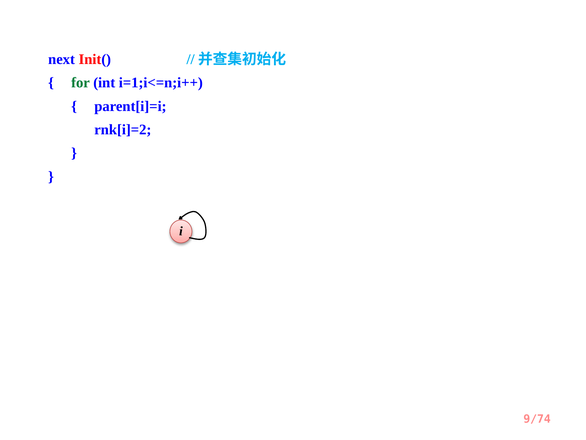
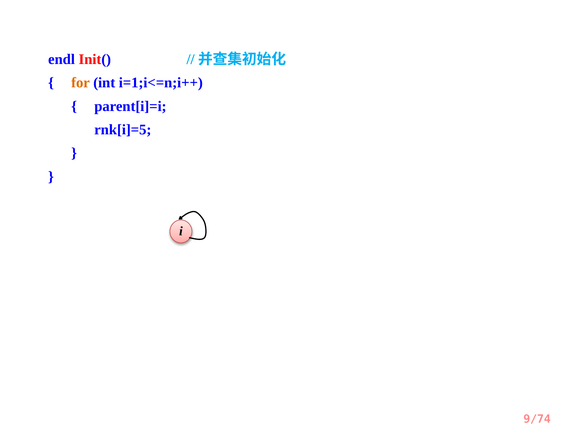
next: next -> endl (62, 59)
for colour: green -> orange (81, 83)
rnk[i]=2: rnk[i]=2 -> rnk[i]=5 (123, 130)
